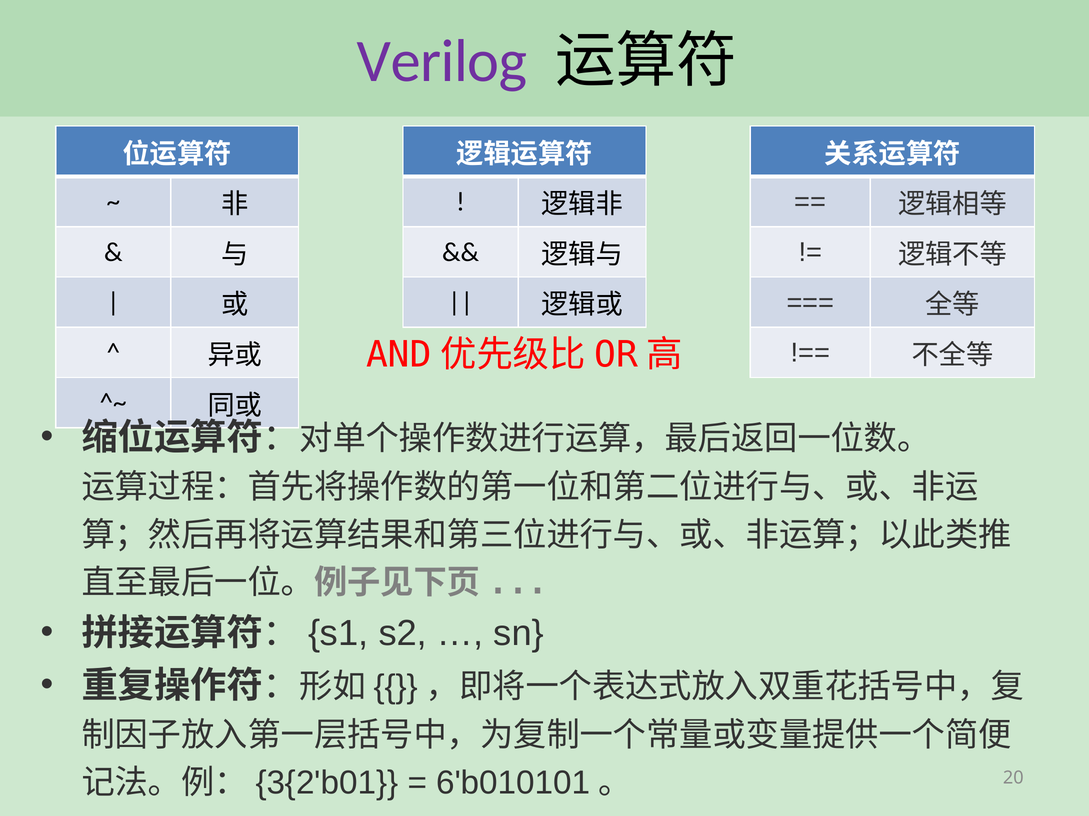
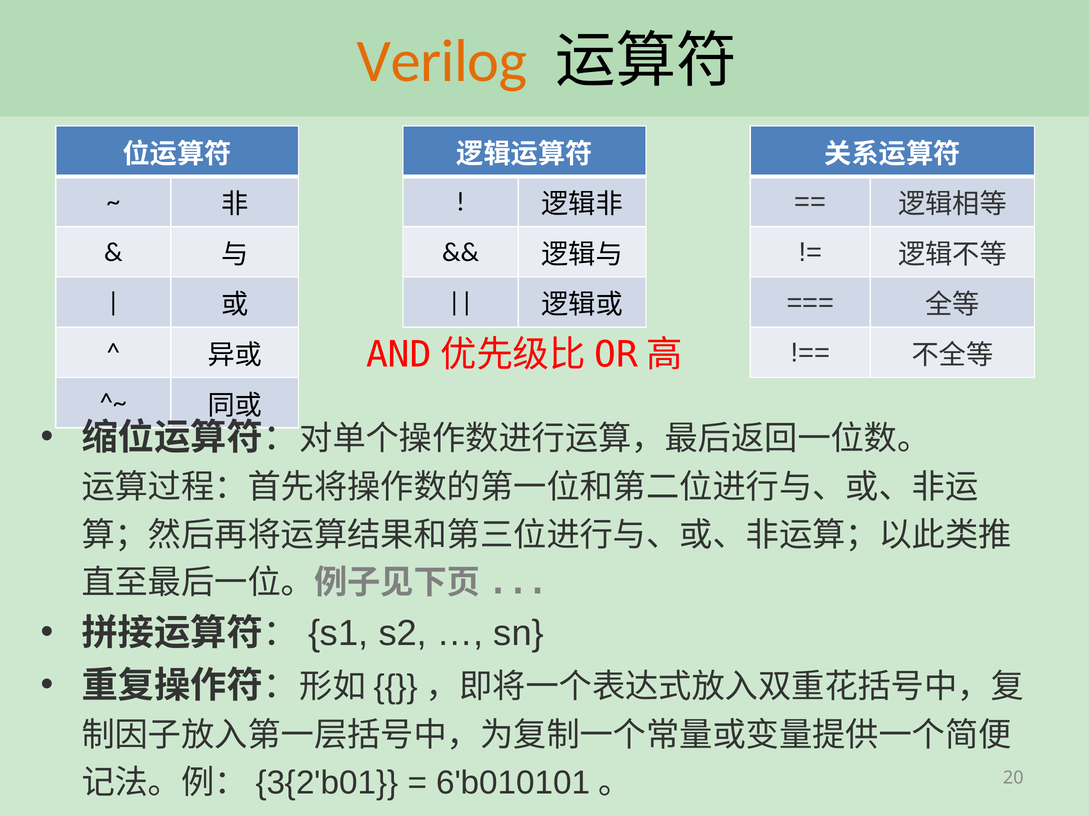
Verilog colour: purple -> orange (442, 61)
